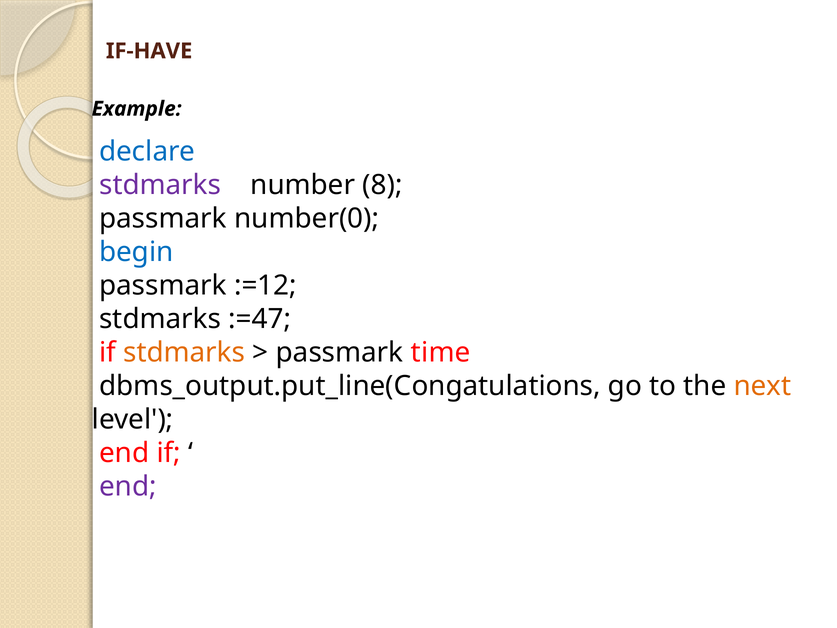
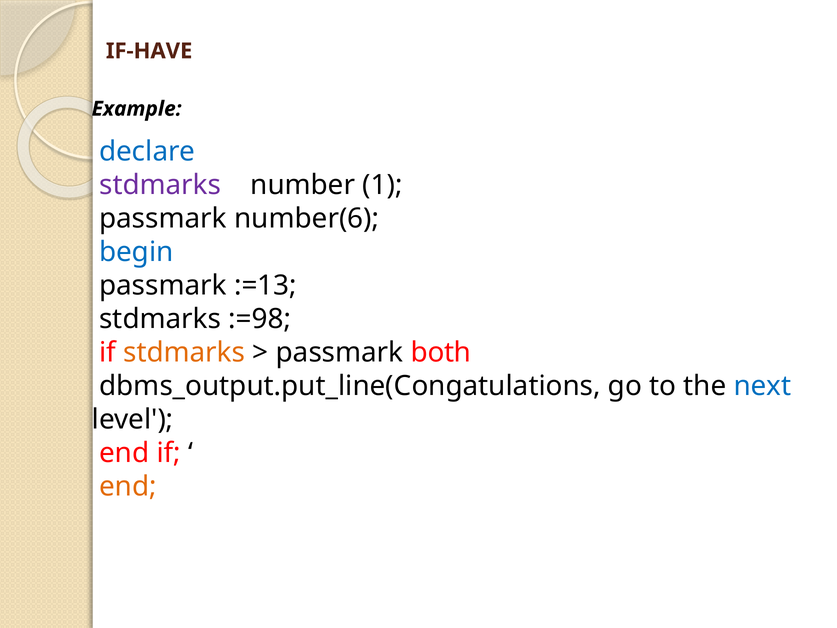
8: 8 -> 1 (382, 185)
number(0: number(0 -> number(6 (307, 218)
:=12: :=12 -> :=13 (265, 285)
:=47: :=47 -> :=98 (260, 319)
time: time -> both (441, 352)
next colour: orange -> blue (762, 386)
end colour: purple -> orange (128, 486)
